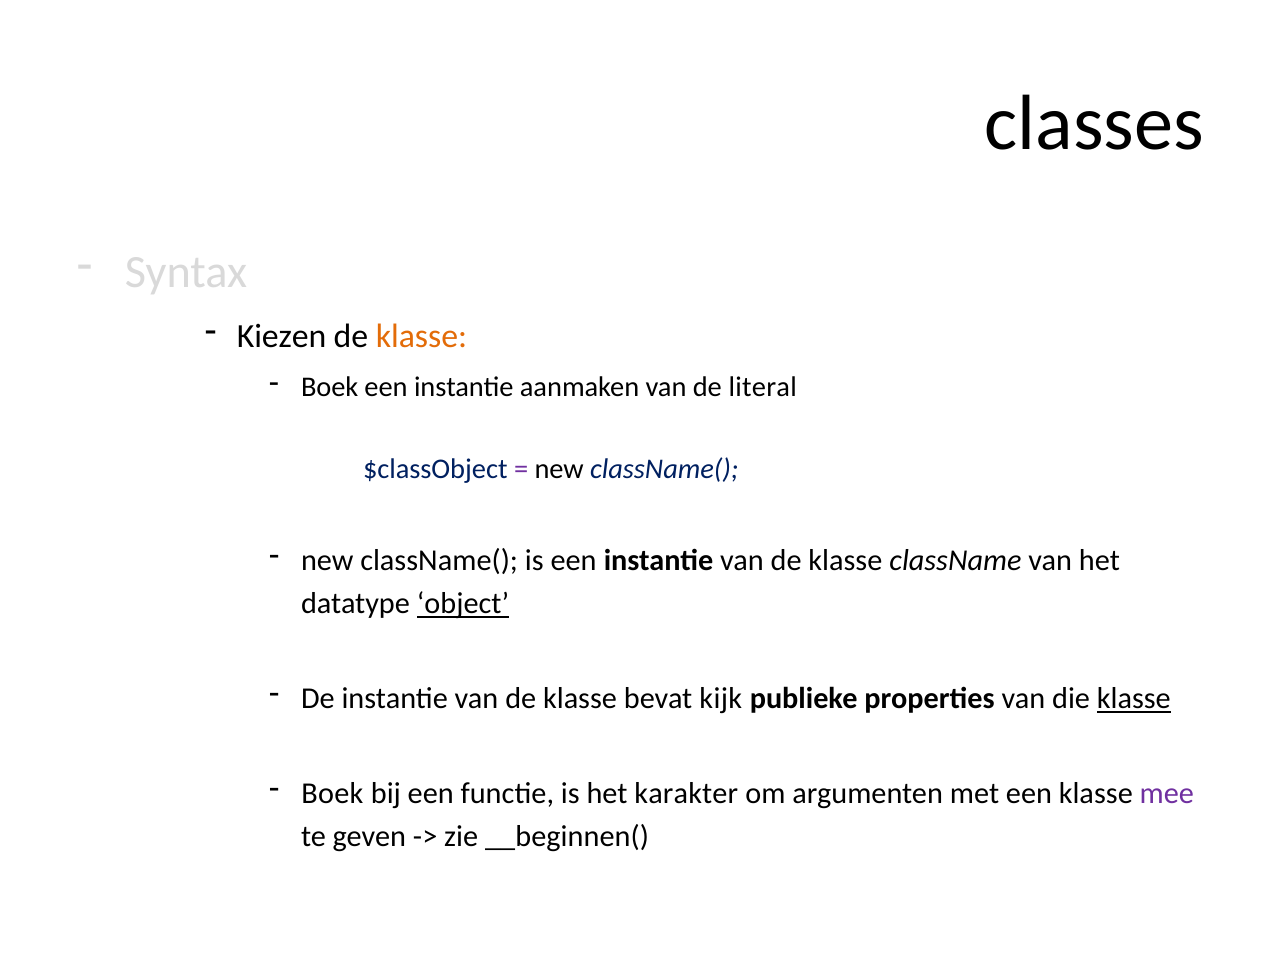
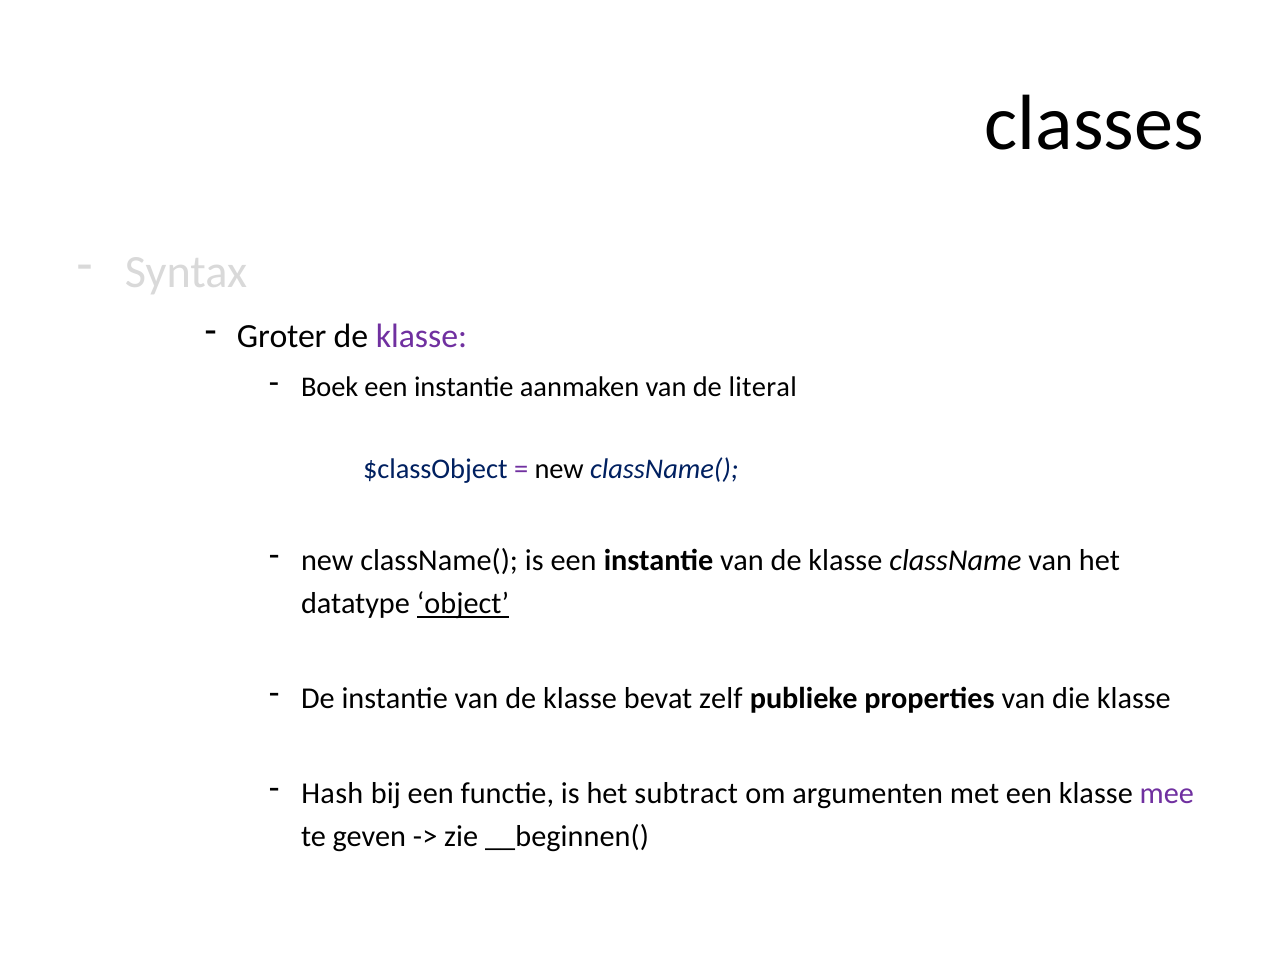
Kiezen: Kiezen -> Groter (282, 336)
klasse colour: orange -> purple (421, 336)
kijk: kijk -> zelf (721, 698)
klasse underline: present -> none (1134, 698)
Boek: Boek -> Hash (332, 793)
karakter: karakter -> subtract (686, 793)
